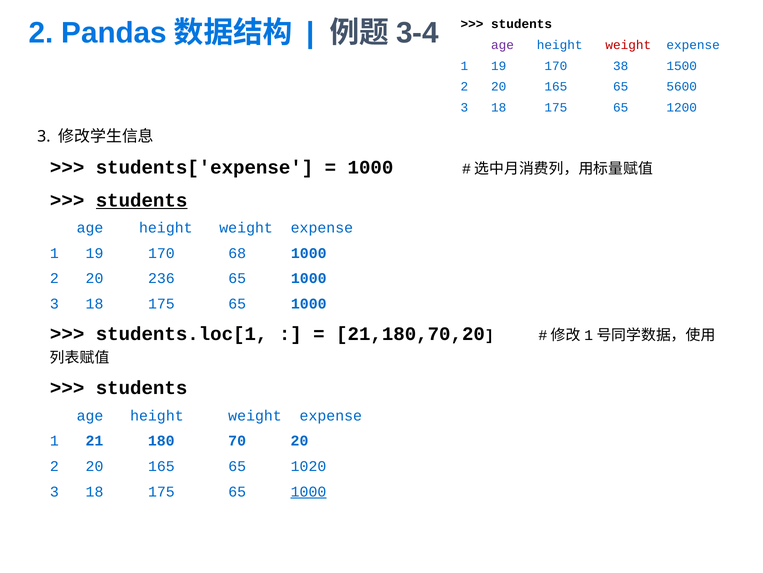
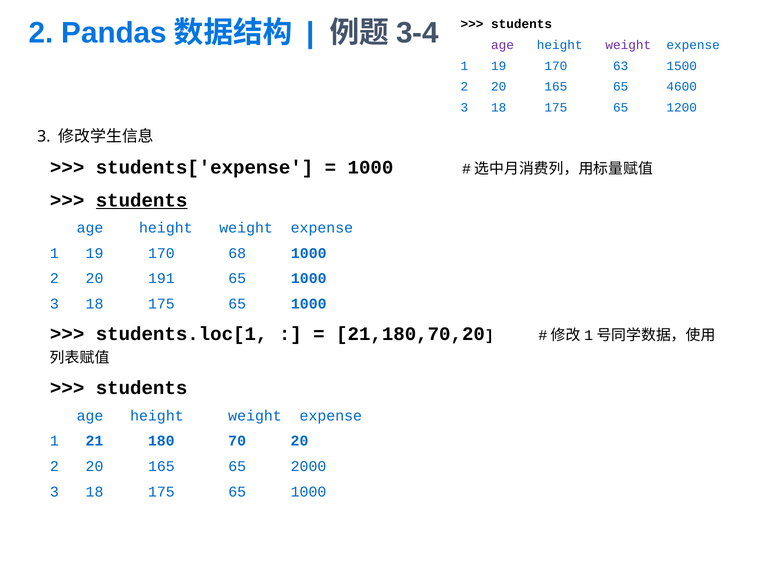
weight colour: red -> purple (628, 45)
38: 38 -> 63 (621, 66)
5600: 5600 -> 4600 (682, 87)
236: 236 -> 191 (161, 278)
1020: 1020 -> 2000 (309, 466)
1000 underline: present -> none (309, 491)
